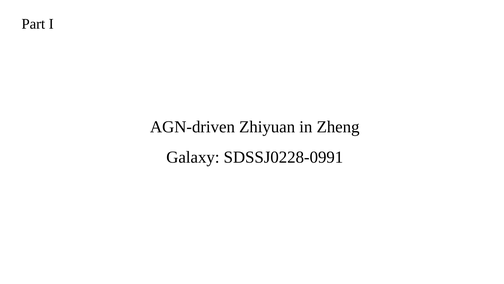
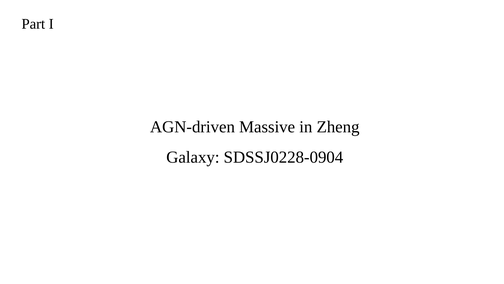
Zhiyuan: Zhiyuan -> Massive (267, 127)
SDSSJ0228-0991: SDSSJ0228-0991 -> SDSSJ0228-0904 (283, 157)
